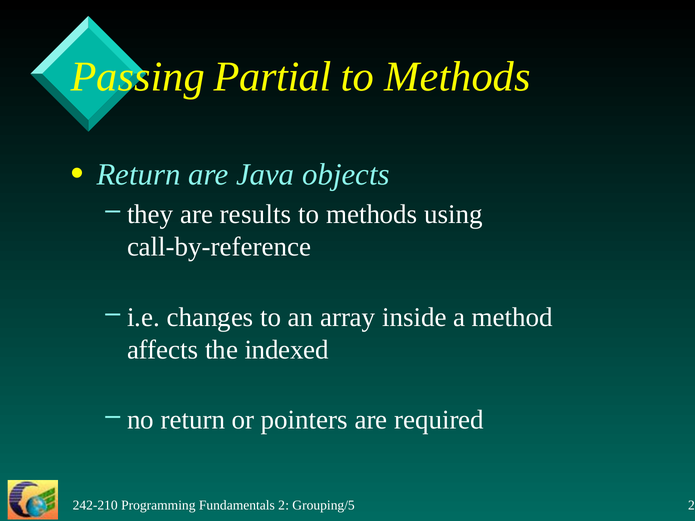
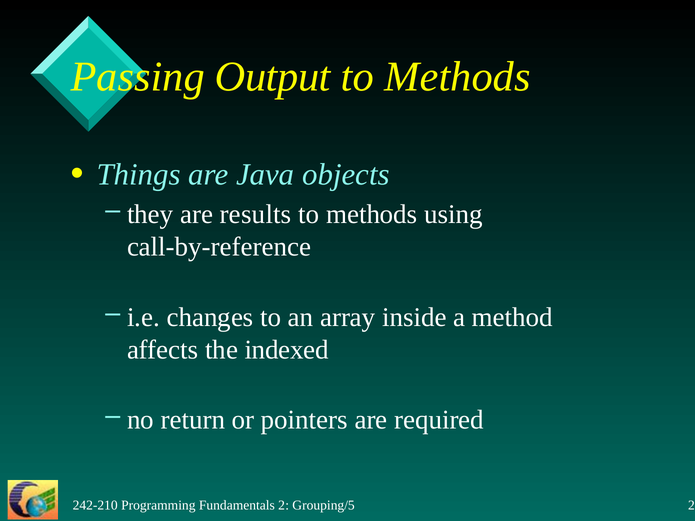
Partial: Partial -> Output (273, 77)
Return: Return -> Things (139, 175)
